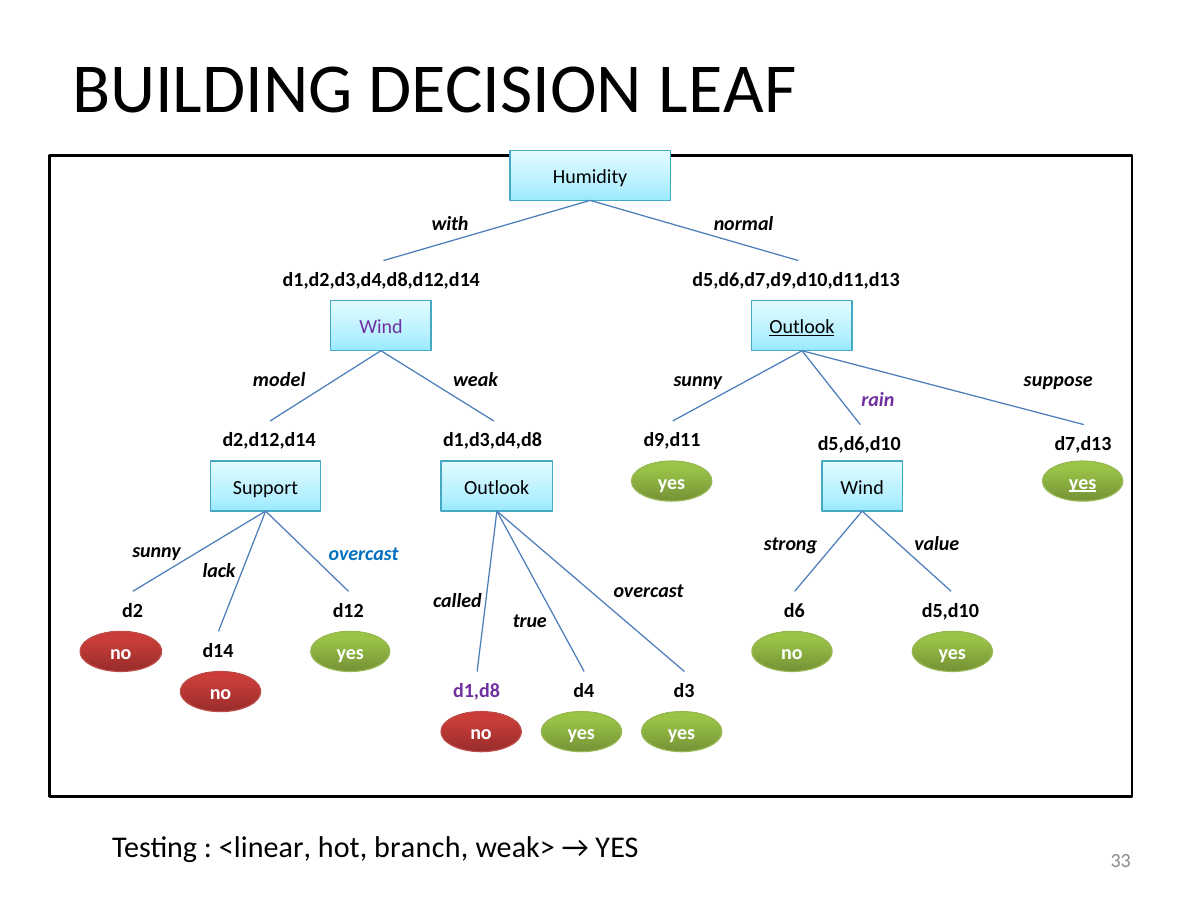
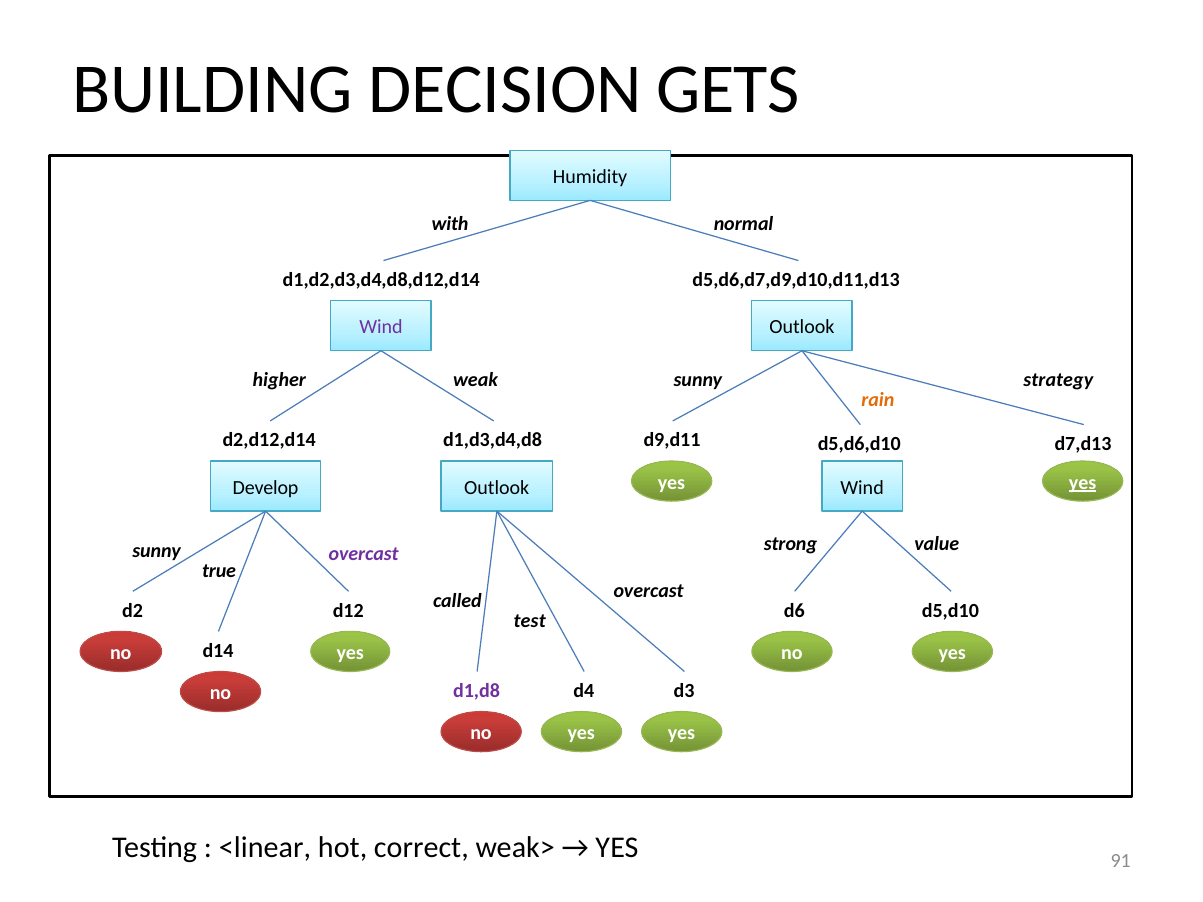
LEAF: LEAF -> GETS (728, 89)
Outlook underline: present -> none (802, 327)
model: model -> higher (279, 380)
suppose: suppose -> strategy (1058, 380)
rain colour: purple -> orange (878, 400)
Support: Support -> Develop (266, 488)
overcast colour: blue -> purple (364, 554)
lack: lack -> true (219, 571)
true: true -> test (530, 621)
branch: branch -> correct (421, 848)
33: 33 -> 91 (1121, 861)
